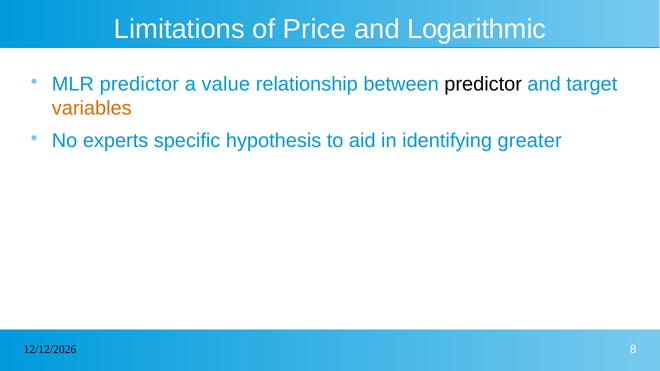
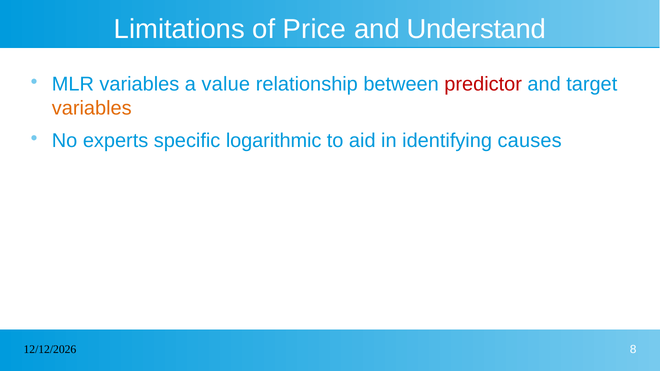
Logarithmic: Logarithmic -> Understand (477, 29)
MLR predictor: predictor -> variables (139, 84)
predictor colour: black -> red (483, 84)
hypothesis: hypothesis -> logarithmic (274, 141)
greater: greater -> causes (530, 141)
